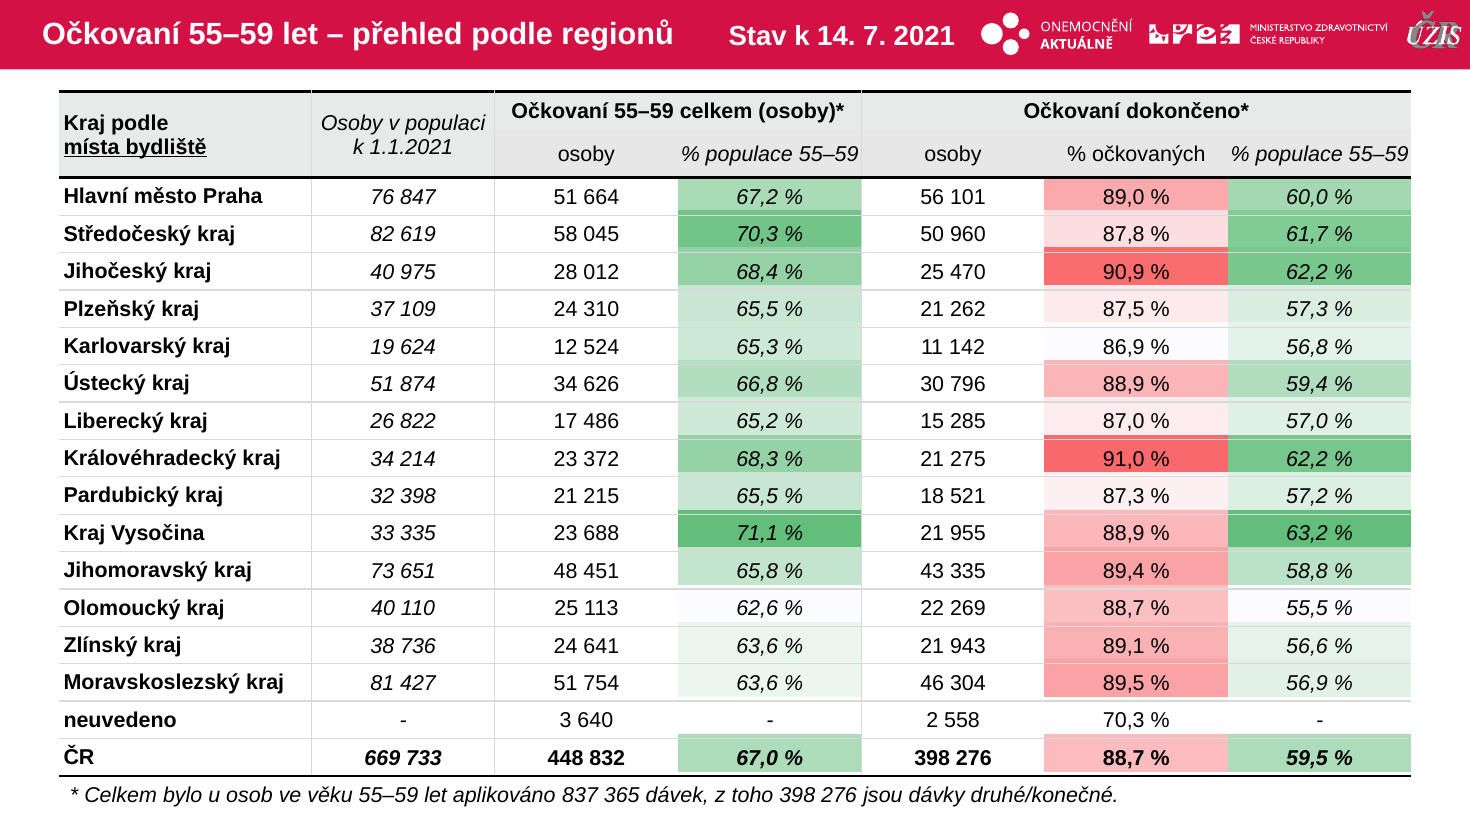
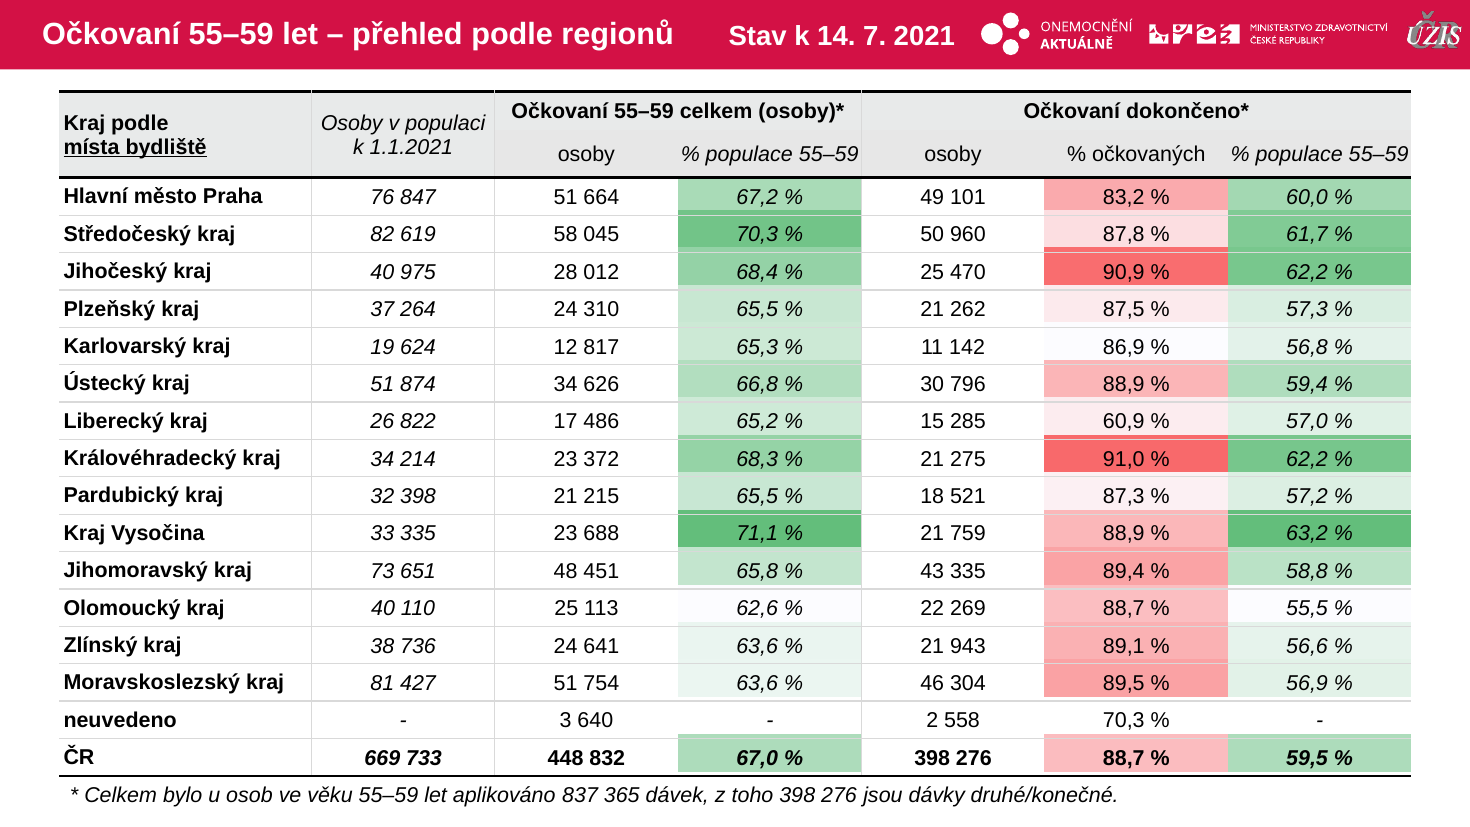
56: 56 -> 49 (932, 197)
89,0: 89,0 -> 83,2 (1124, 197)
109: 109 -> 264 (418, 310)
524: 524 -> 817 (601, 347)
87,0: 87,0 -> 60,9 (1124, 422)
955: 955 -> 759 (968, 534)
